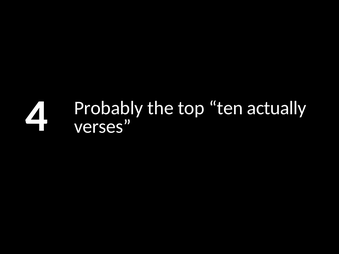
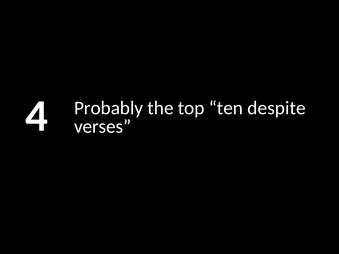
actually: actually -> despite (277, 108)
